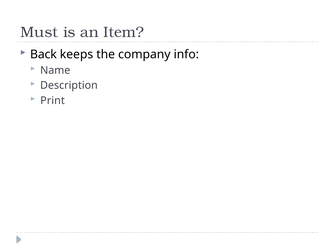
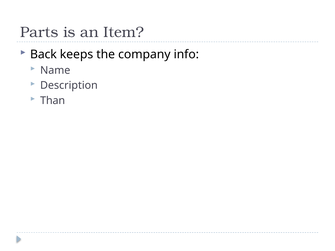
Must: Must -> Parts (39, 32)
Print: Print -> Than (53, 101)
